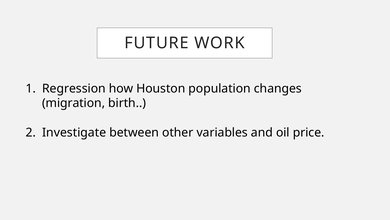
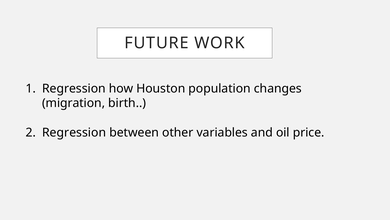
Investigate: Investigate -> Regression (74, 132)
